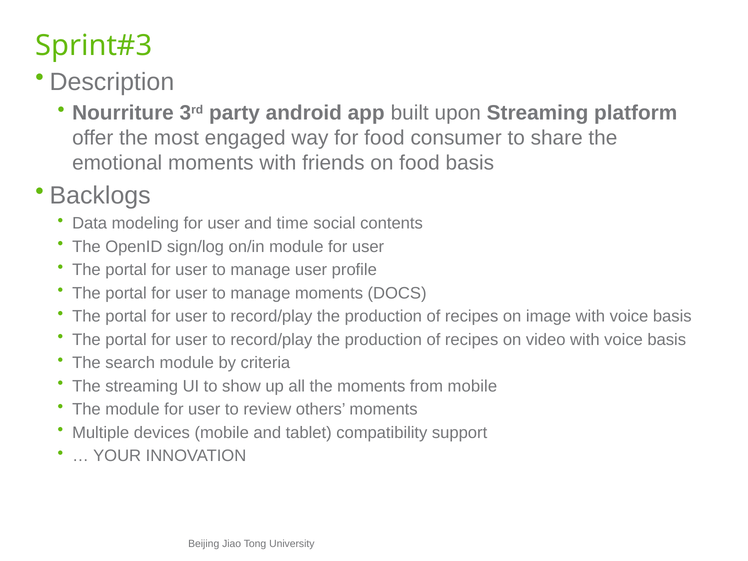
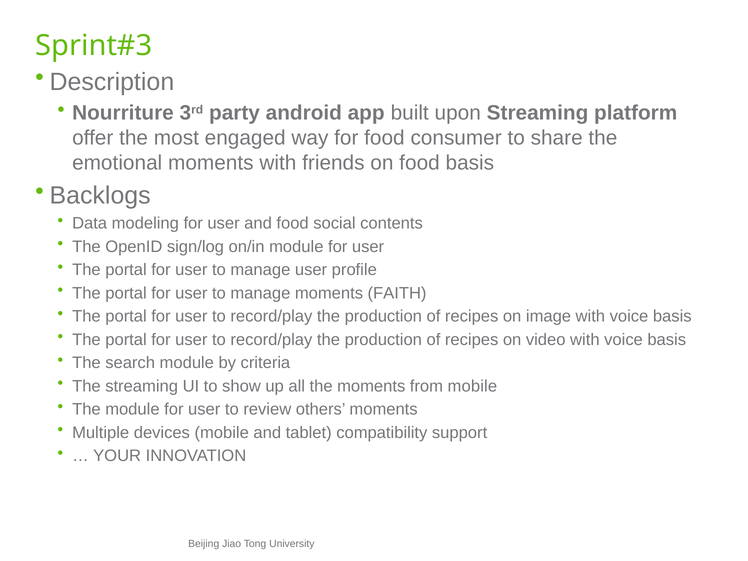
and time: time -> food (293, 223)
DOCS: DOCS -> FAITH (397, 293)
